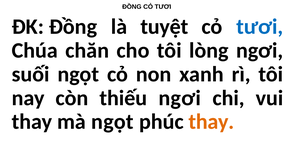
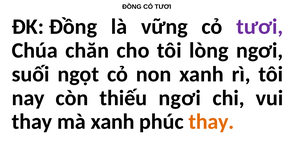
tuyệt: tuyệt -> vững (164, 27)
tươi colour: blue -> purple (260, 27)
mà ngọt: ngọt -> xanh (113, 122)
